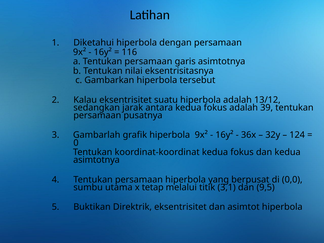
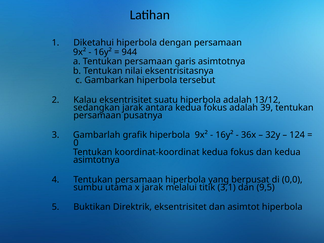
116: 116 -> 944 (129, 52)
x tetap: tetap -> jarak (153, 187)
